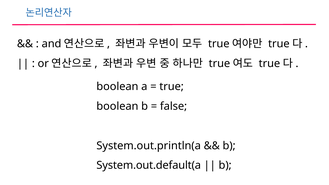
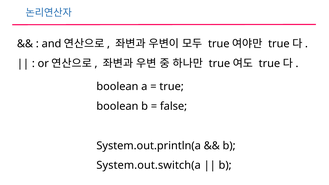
System.out.default(a: System.out.default(a -> System.out.switch(a (149, 165)
